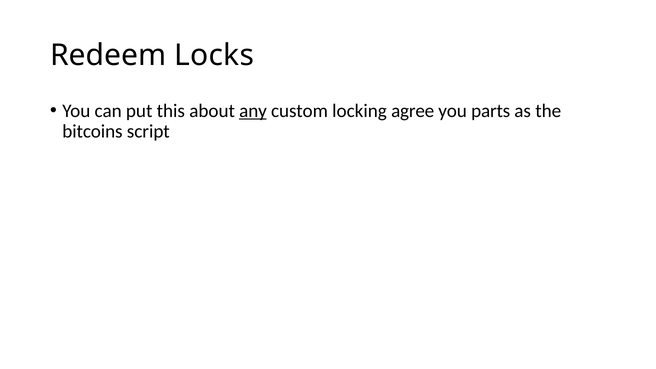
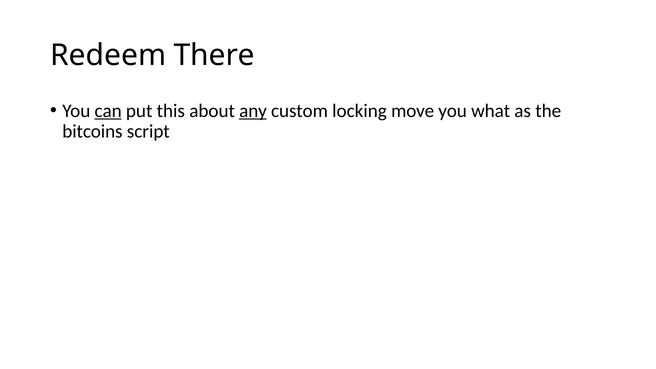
Locks: Locks -> There (214, 55)
can underline: none -> present (108, 111)
agree: agree -> move (413, 111)
parts: parts -> what (491, 111)
